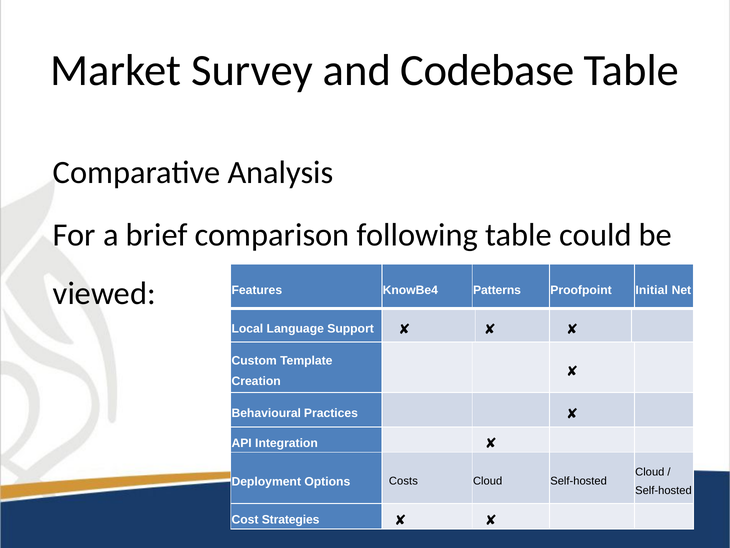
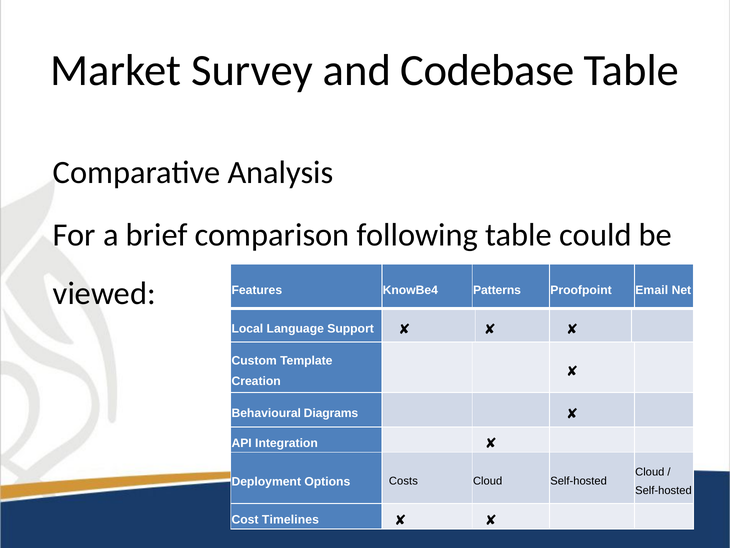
Initial: Initial -> Email (652, 290)
Practices: Practices -> Diagrams (331, 413)
Strategies: Strategies -> Timelines (290, 519)
